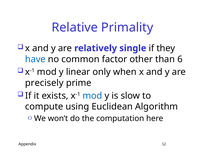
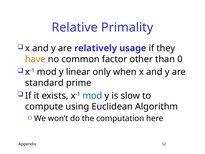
single: single -> usage (133, 48)
have colour: blue -> orange (35, 59)
6: 6 -> 0 (180, 59)
precisely: precisely -> standard (44, 83)
